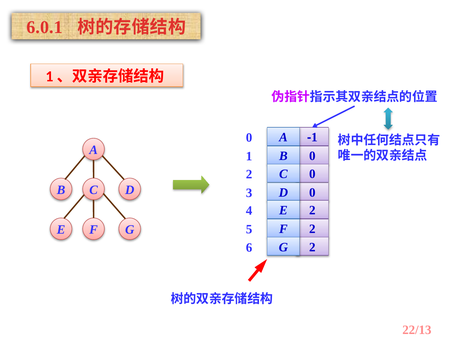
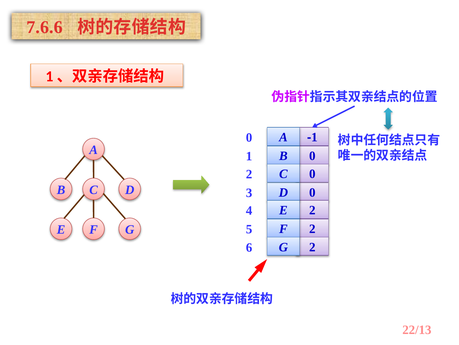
6.0.1: 6.0.1 -> 7.6.6 (45, 27)
